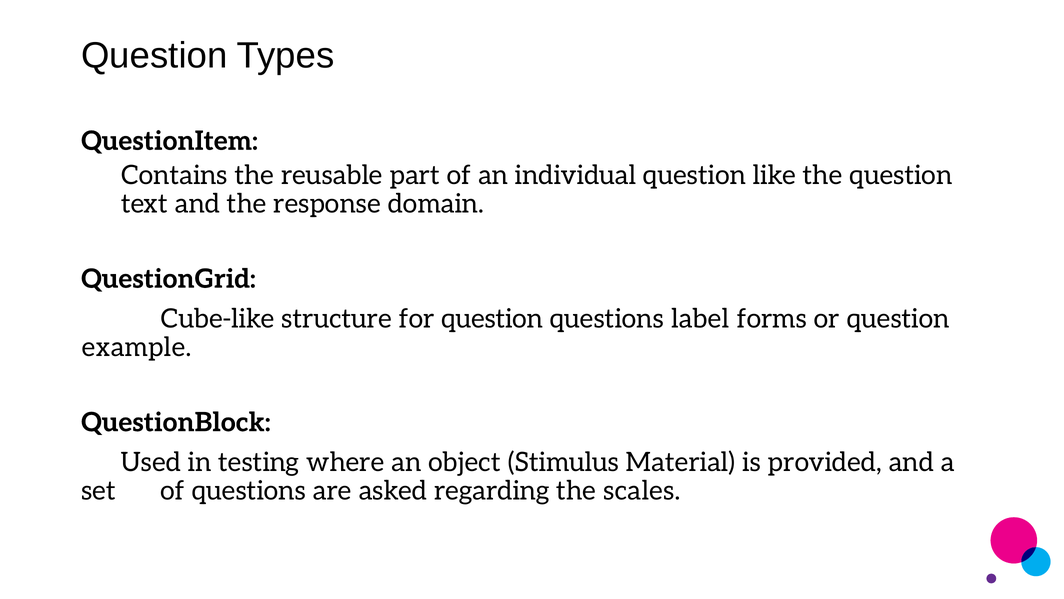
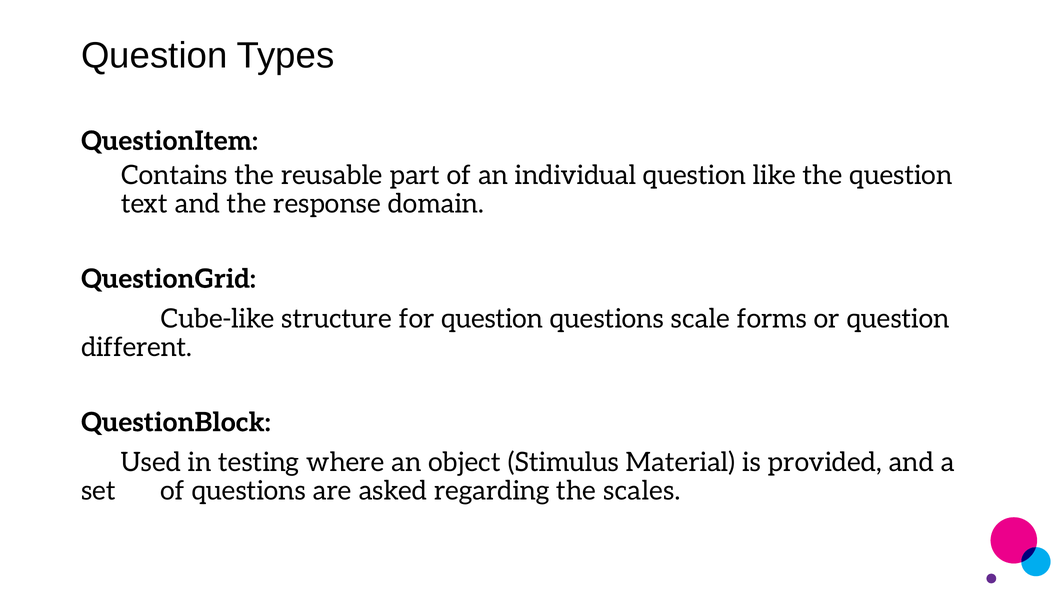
label: label -> scale (700, 319)
example: example -> different (137, 347)
